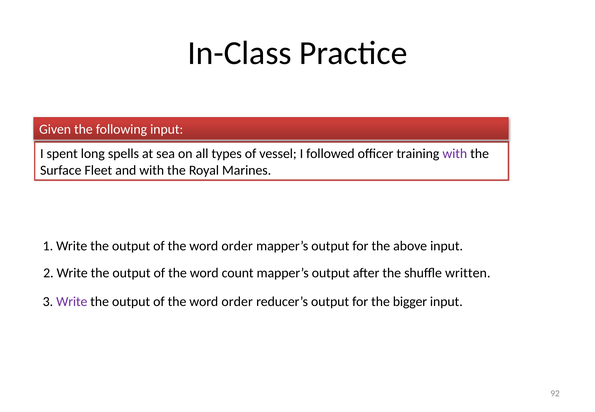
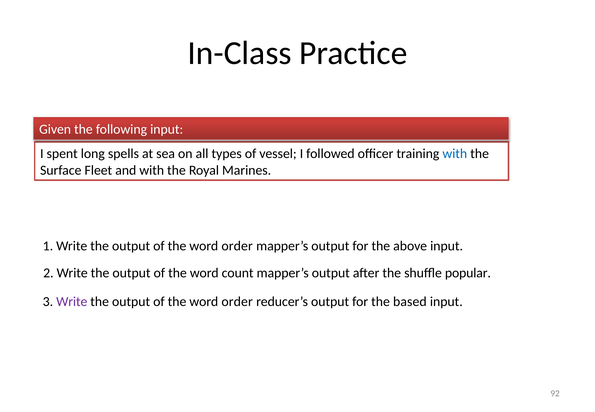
with colour: purple -> blue (455, 154)
written: written -> popular (468, 273)
bigger: bigger -> based (410, 301)
